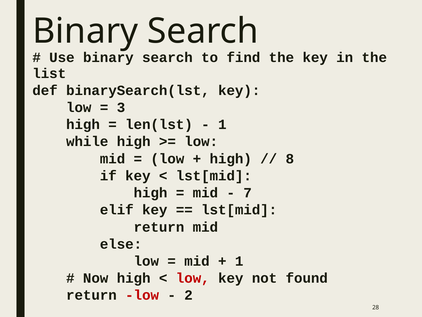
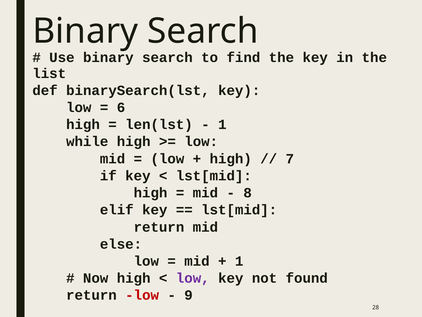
3: 3 -> 6 (121, 107)
8: 8 -> 7 (290, 158)
7: 7 -> 8 (248, 193)
low colour: red -> purple (193, 278)
2: 2 -> 9 (189, 295)
